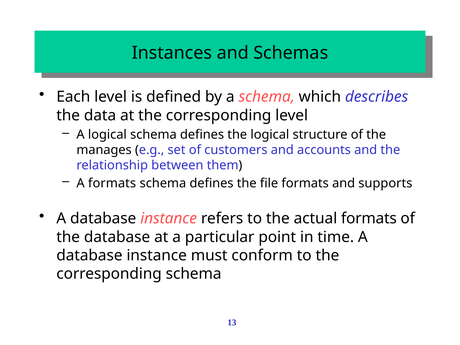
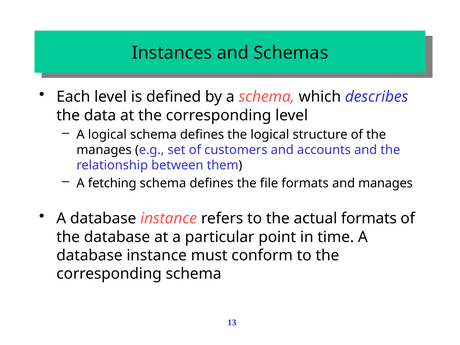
A formats: formats -> fetching (112, 183)
and supports: supports -> manages (385, 183)
